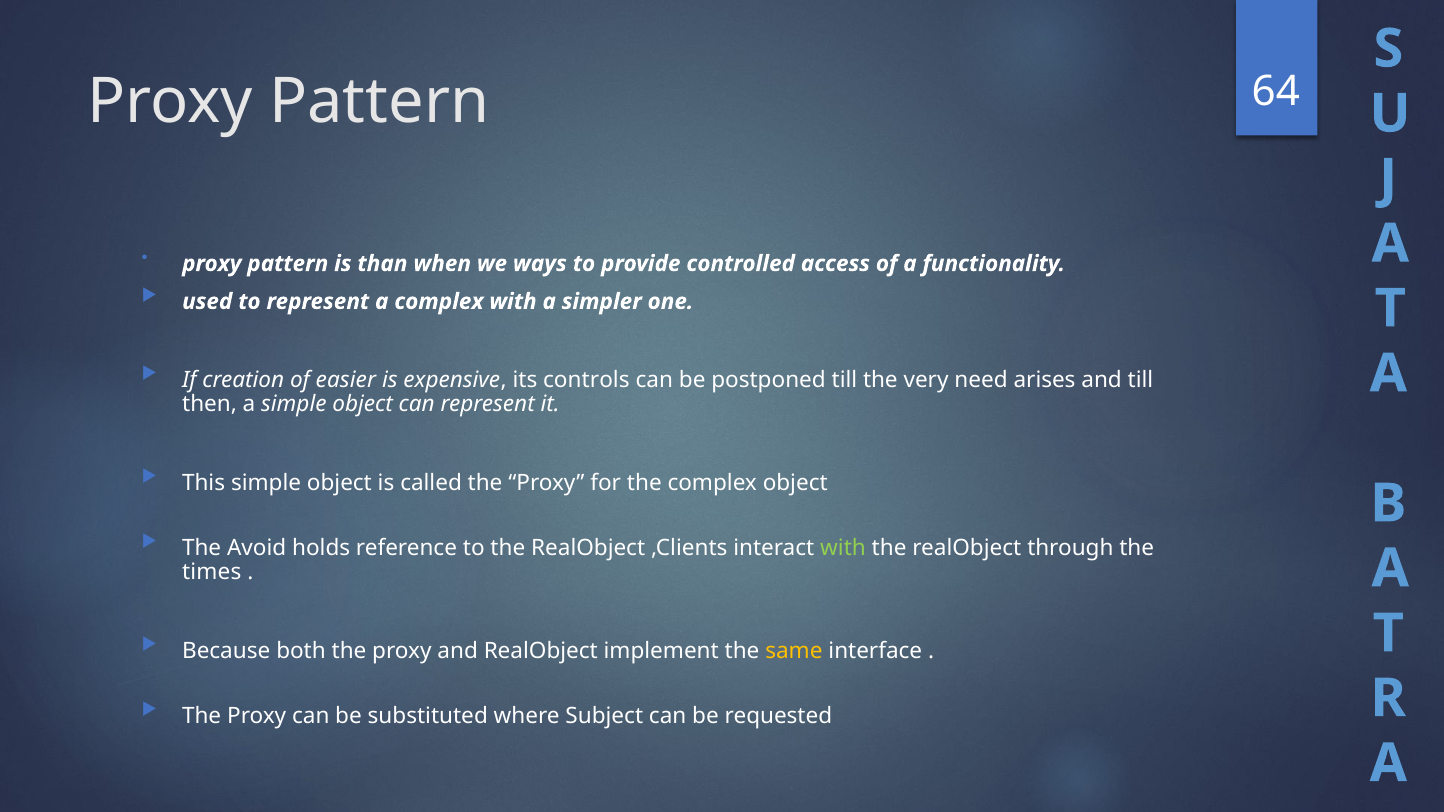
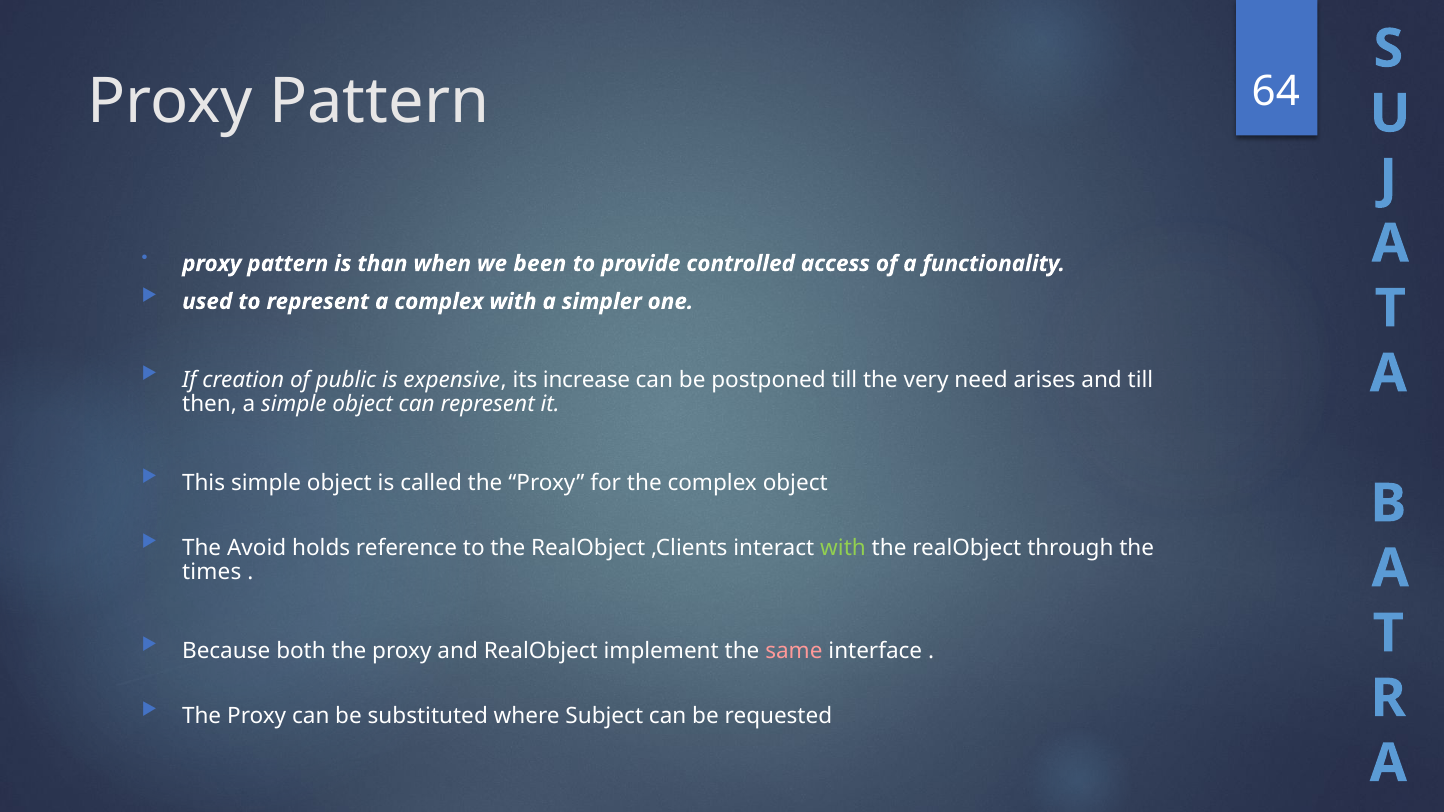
ways: ways -> been (540, 264)
easier: easier -> public (346, 380)
controls: controls -> increase (587, 380)
same colour: yellow -> pink (794, 651)
